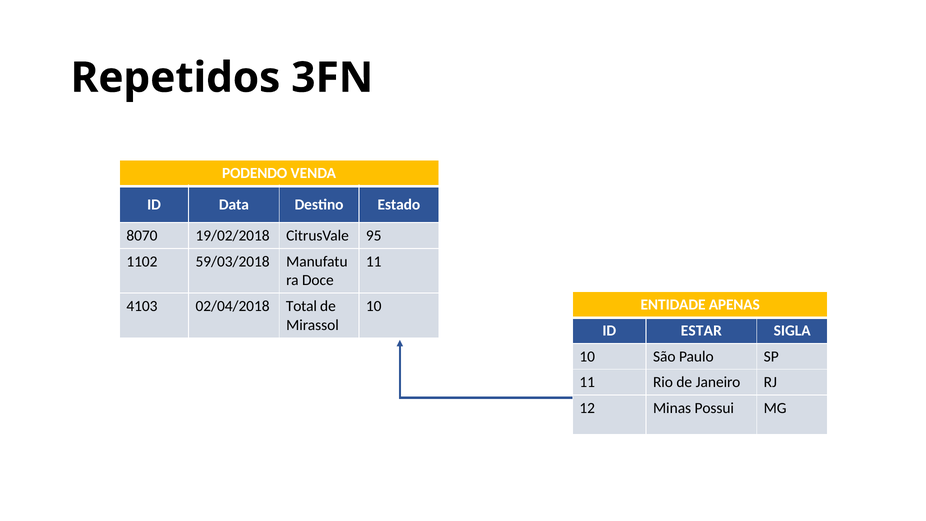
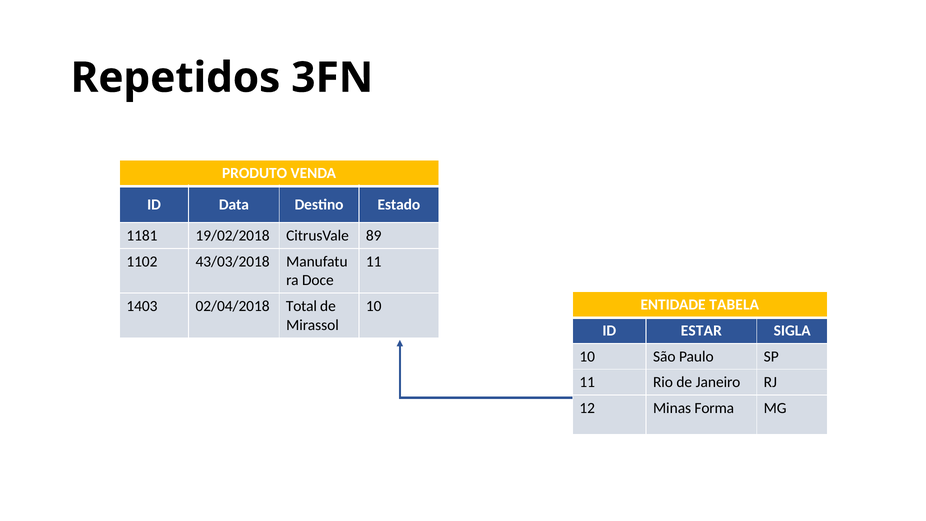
PODENDO: PODENDO -> PRODUTO (255, 173)
8070: 8070 -> 1181 (142, 236)
95: 95 -> 89 (374, 236)
59/03/2018: 59/03/2018 -> 43/03/2018 (233, 261)
4103: 4103 -> 1403 (142, 306)
APENAS: APENAS -> TABELA (734, 305)
Possui: Possui -> Forma (714, 408)
